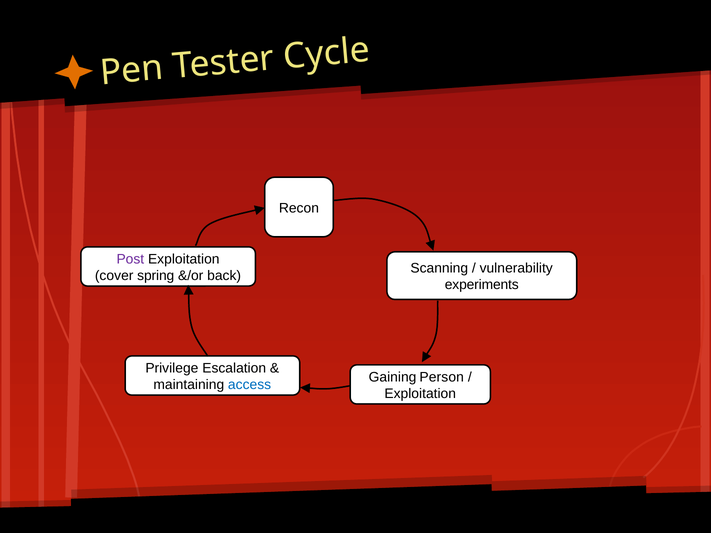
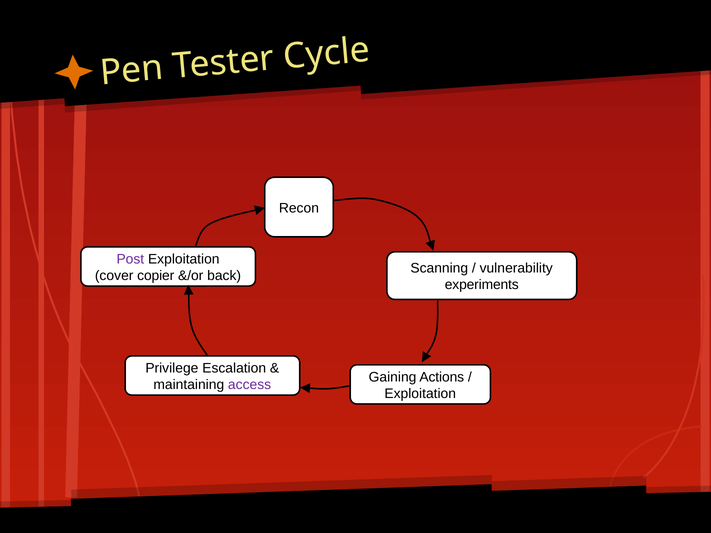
spring: spring -> copier (156, 276)
Person: Person -> Actions (442, 377)
access colour: blue -> purple (250, 385)
